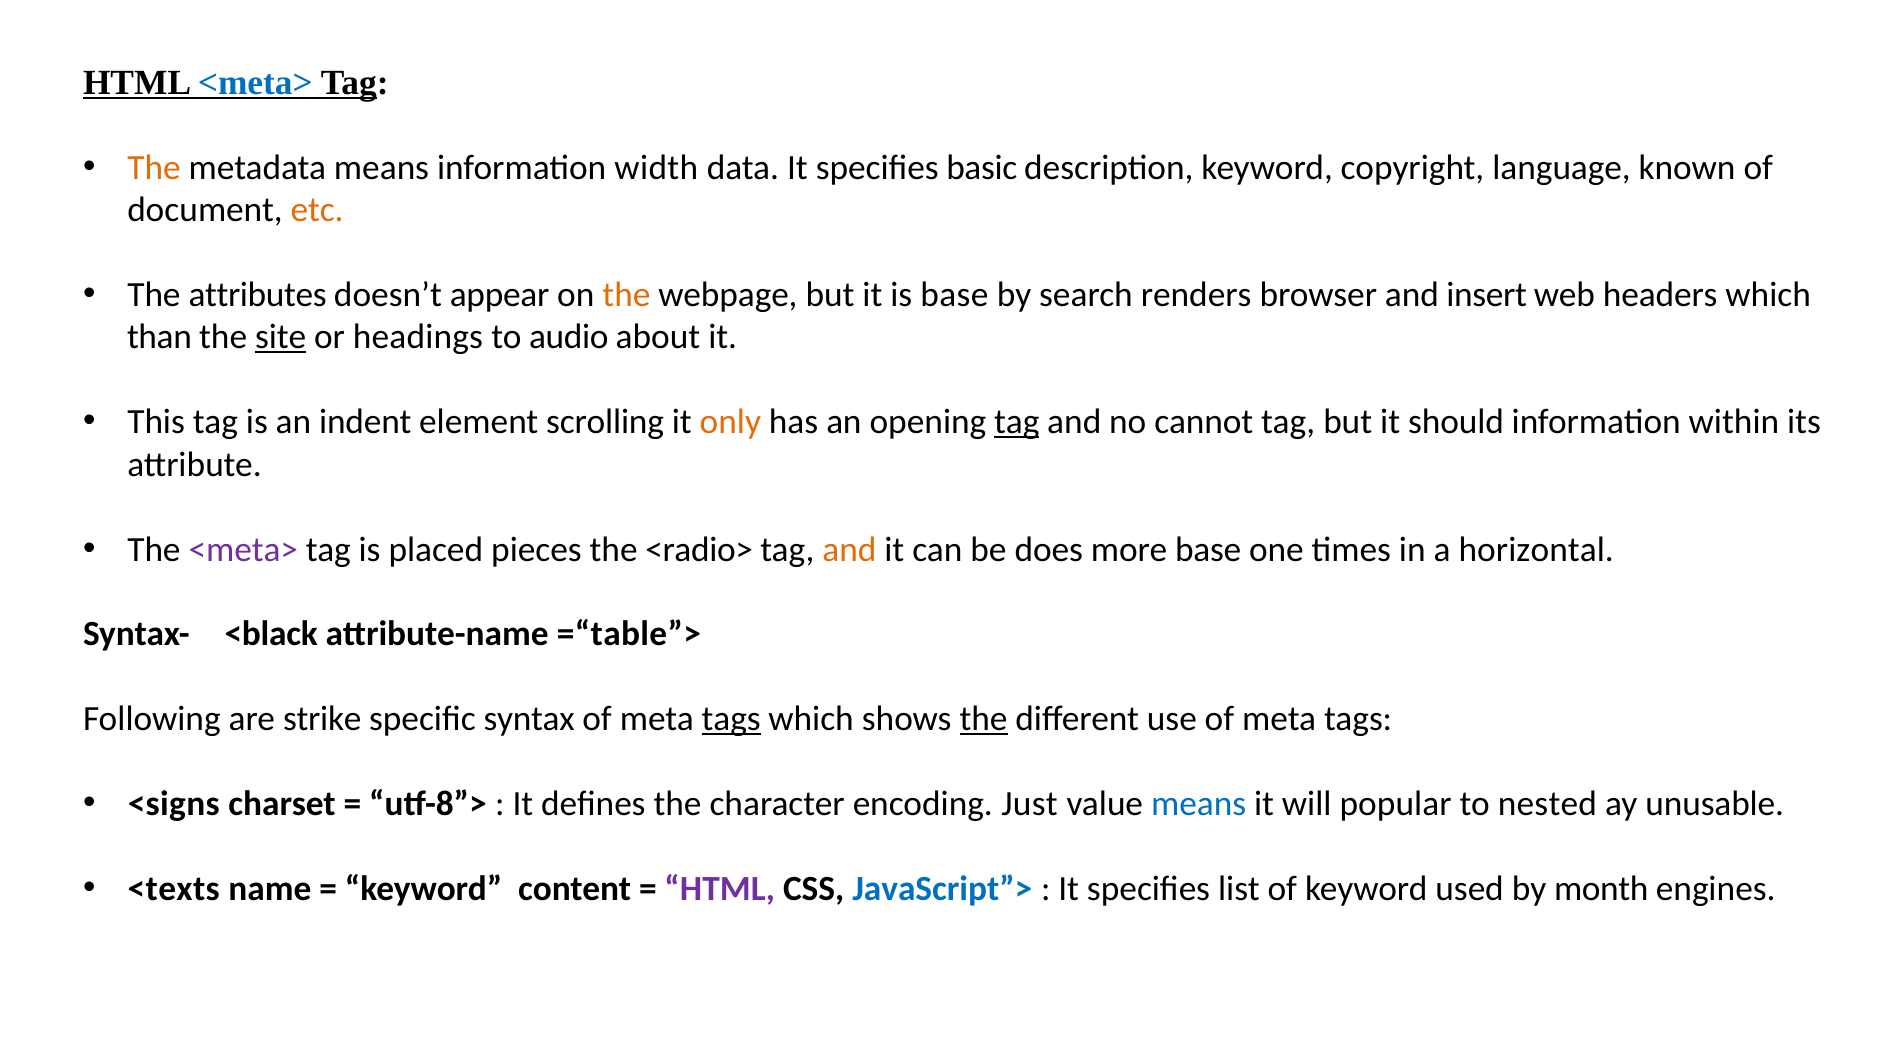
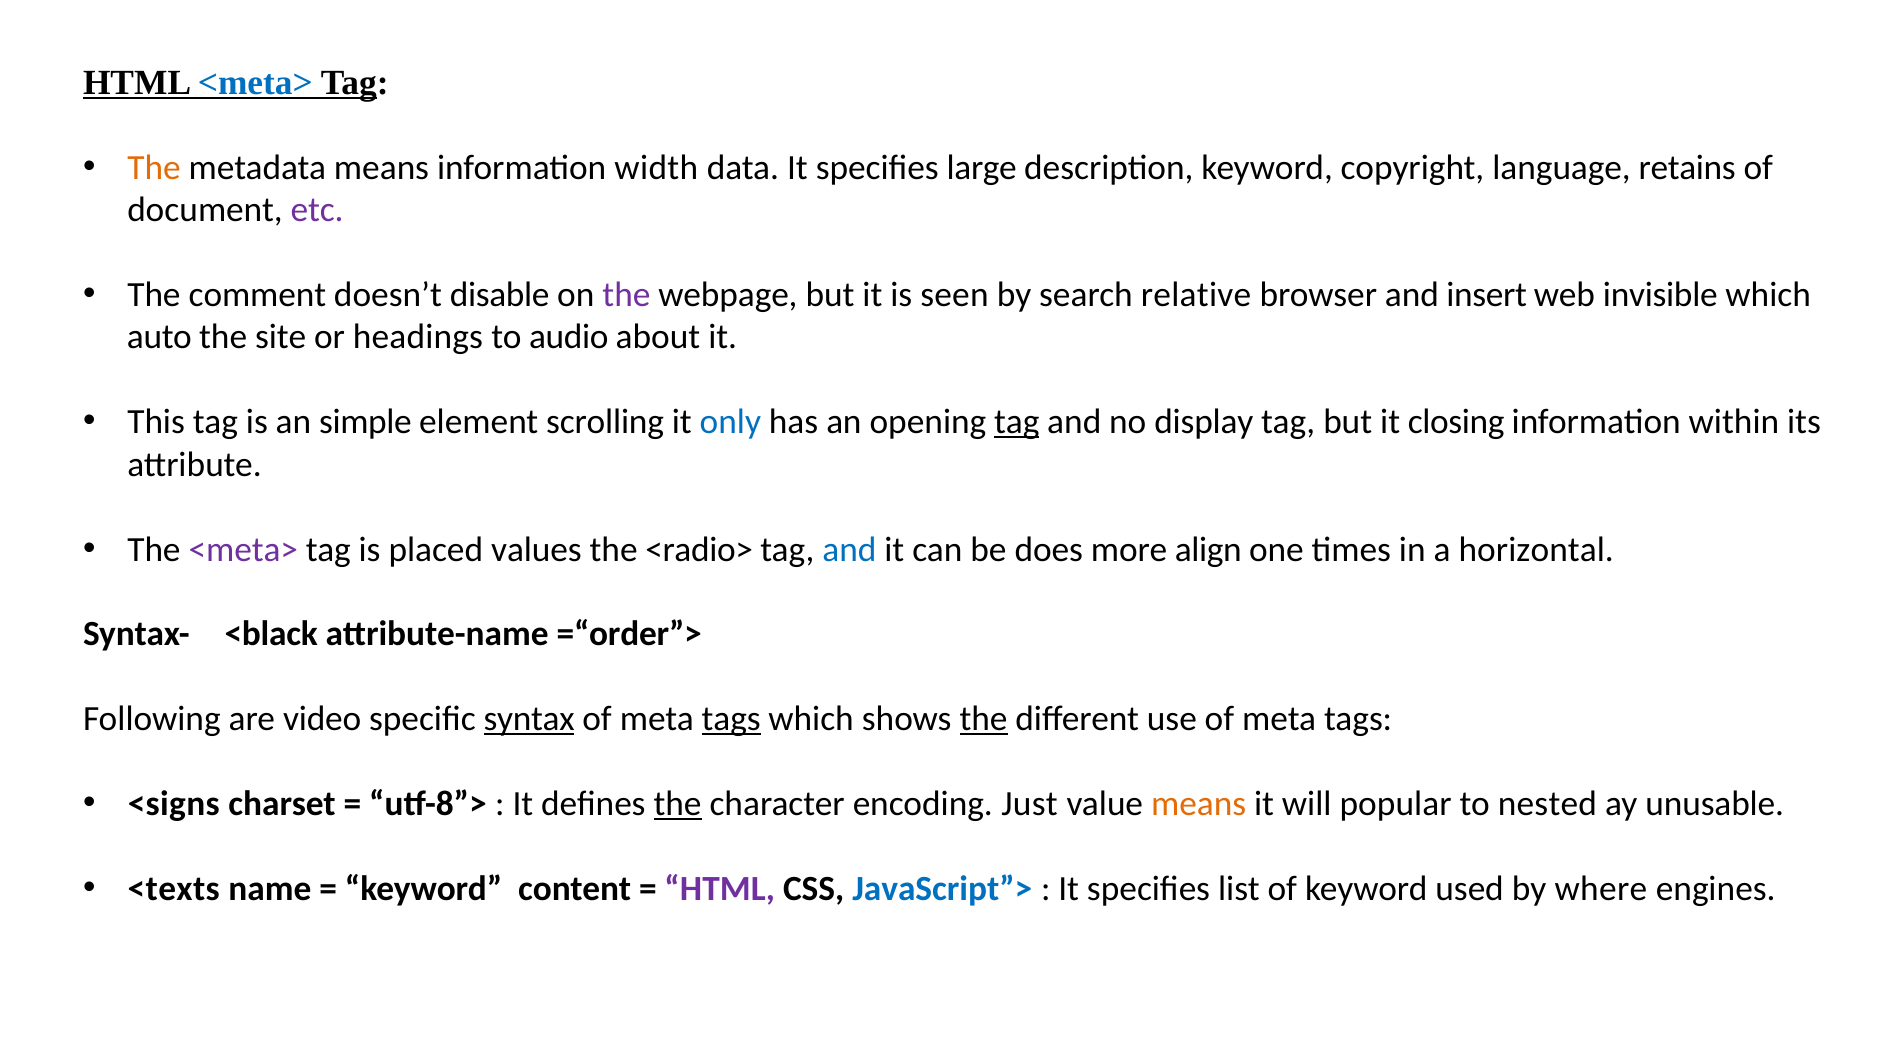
basic: basic -> large (982, 167)
known: known -> retains (1687, 167)
etc colour: orange -> purple (317, 210)
attributes: attributes -> comment (257, 295)
appear: appear -> disable (500, 295)
the colour: orange -> purple (626, 295)
is base: base -> seen (954, 295)
renders: renders -> relative (1196, 295)
headers: headers -> invisible (1660, 295)
than: than -> auto (159, 337)
site underline: present -> none (281, 337)
indent: indent -> simple (365, 422)
only colour: orange -> blue (730, 422)
cannot: cannot -> display (1204, 422)
should: should -> closing (1456, 422)
pieces: pieces -> values (536, 549)
and colour: orange -> blue (849, 549)
more base: base -> align (1208, 549)
=“table”>: =“table”> -> =“order”> (629, 634)
strike: strike -> video (322, 719)
syntax underline: none -> present (529, 719)
the underline: none -> present (678, 804)
means colour: blue -> orange (1199, 804)
month: month -> where (1601, 889)
